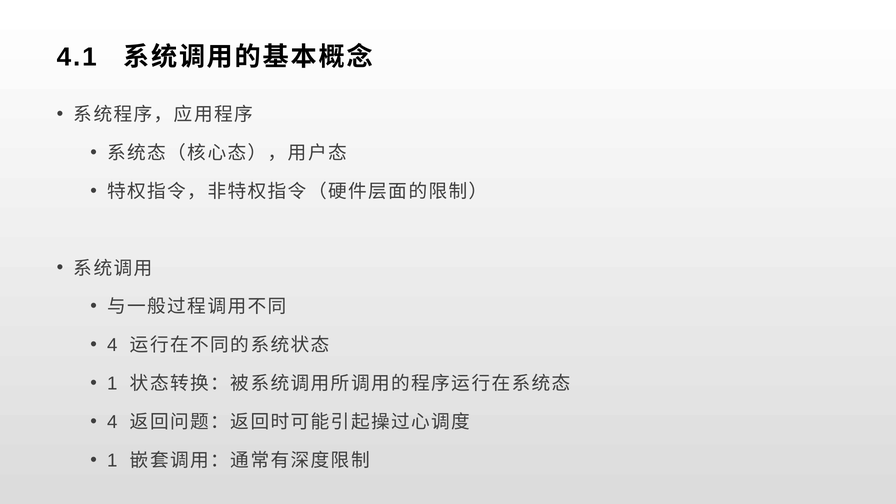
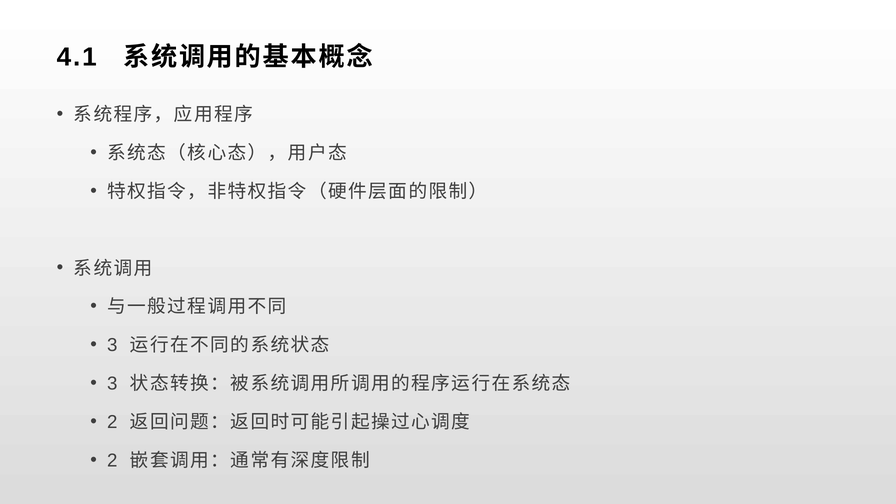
4: 4 -> 3 (112, 345)
1: 1 -> 3 (112, 384)
4: 4 -> 2 (112, 422)
1: 1 -> 2 (112, 461)
